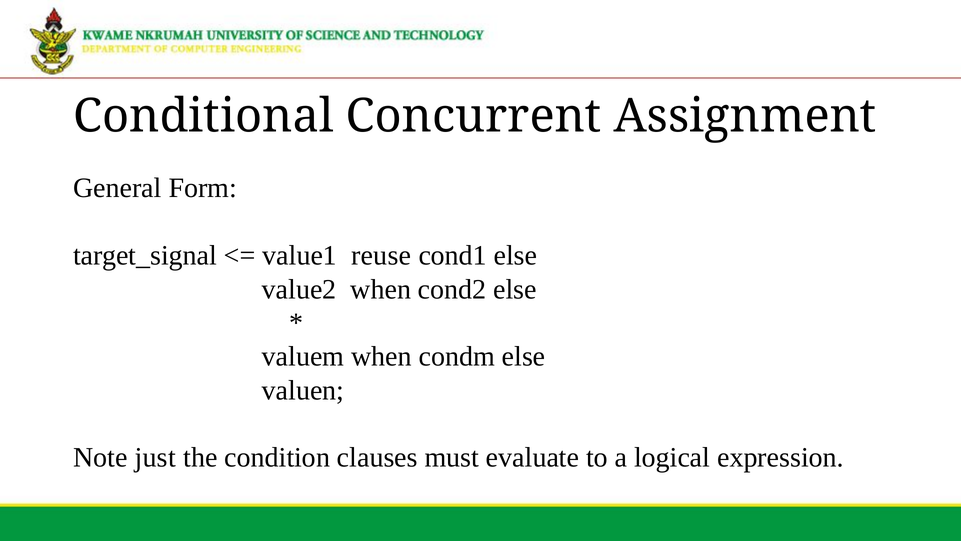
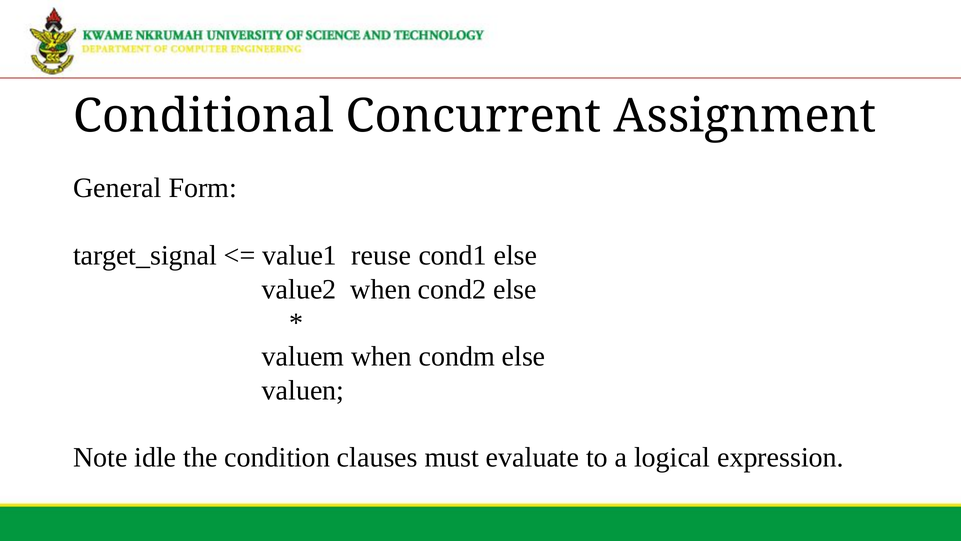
just: just -> idle (155, 457)
